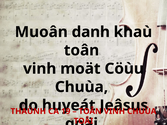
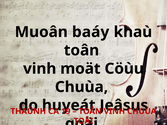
danh: danh -> baáy (91, 32)
